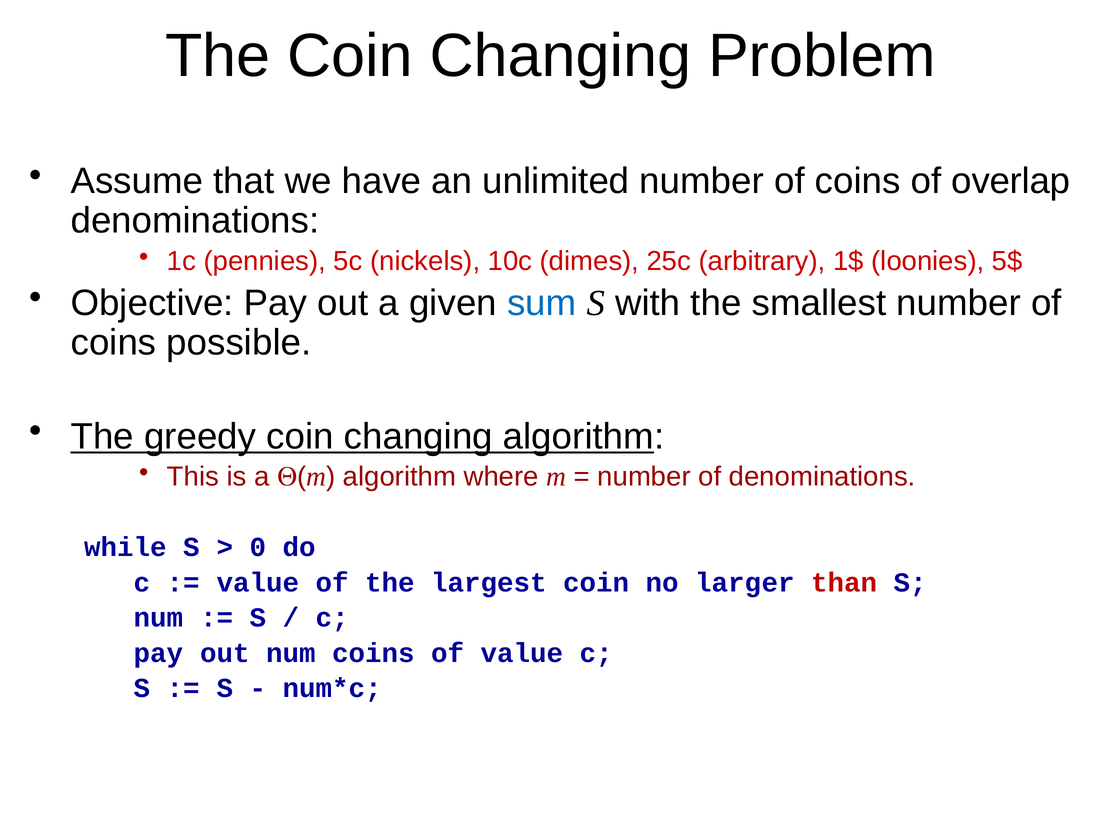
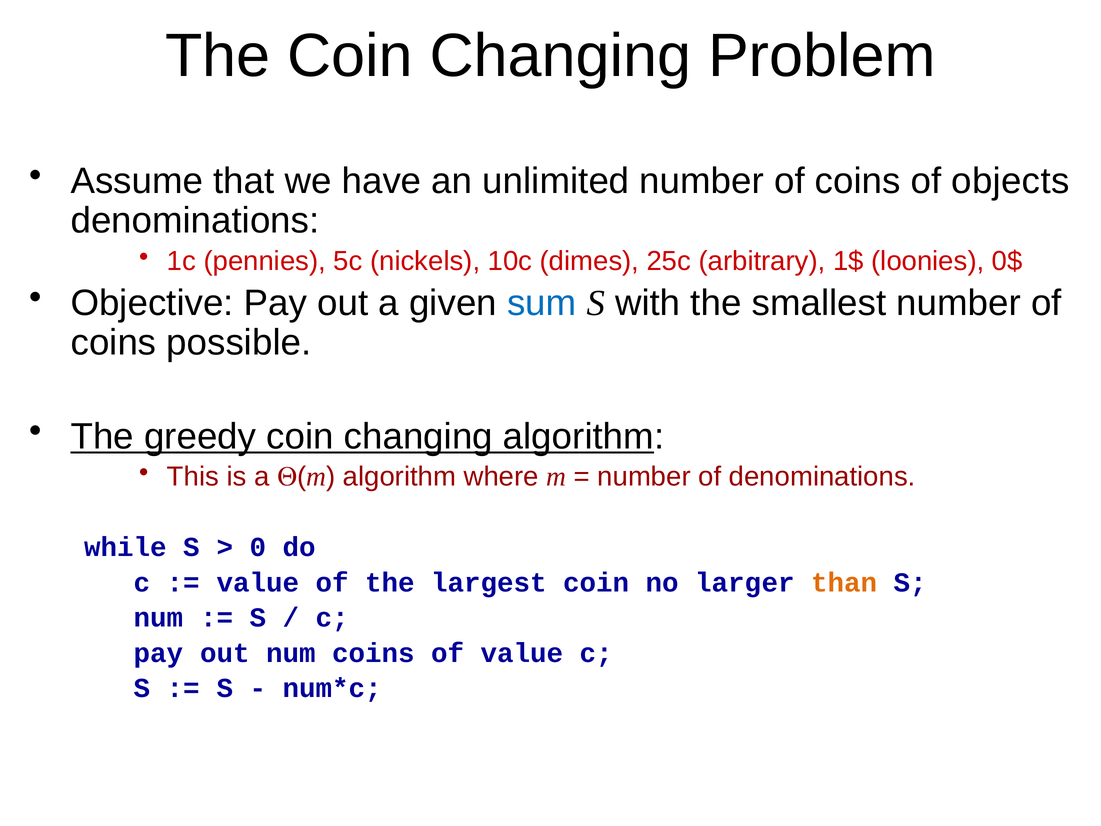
overlap: overlap -> objects (1010, 181)
5$: 5$ -> 0$ (1007, 261)
than colour: red -> orange (844, 582)
